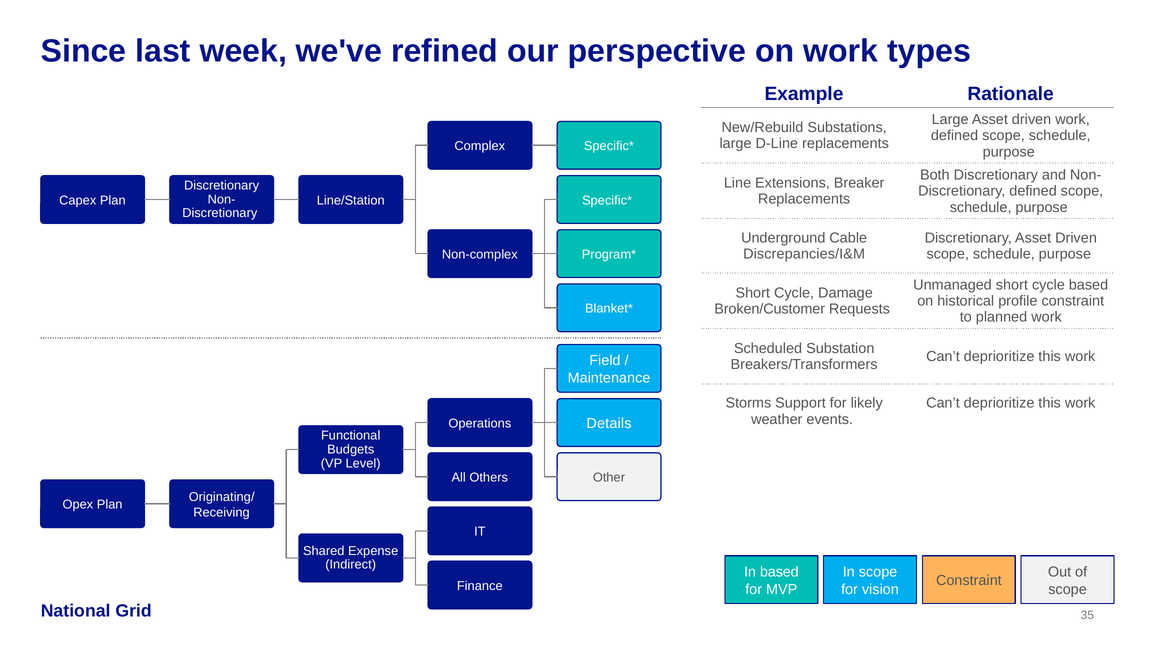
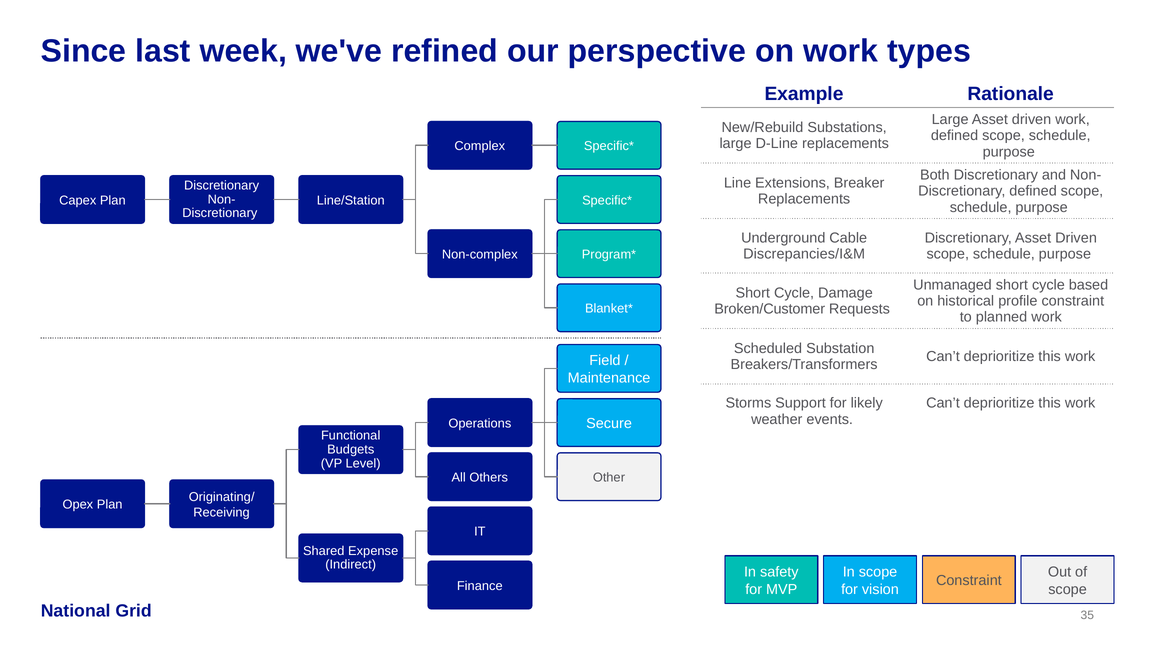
Details: Details -> Secure (609, 423)
In based: based -> safety (779, 572)
